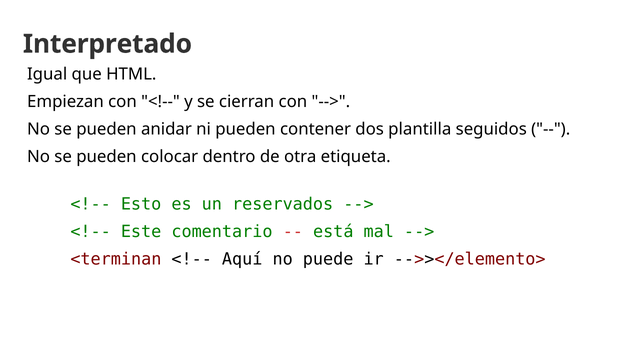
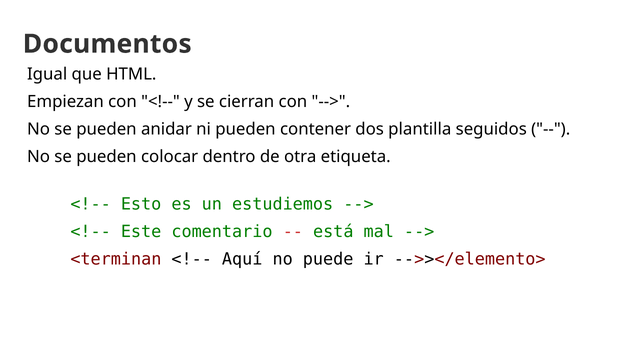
Interpretado: Interpretado -> Documentos (107, 44)
reservados: reservados -> estudiemos (283, 204)
